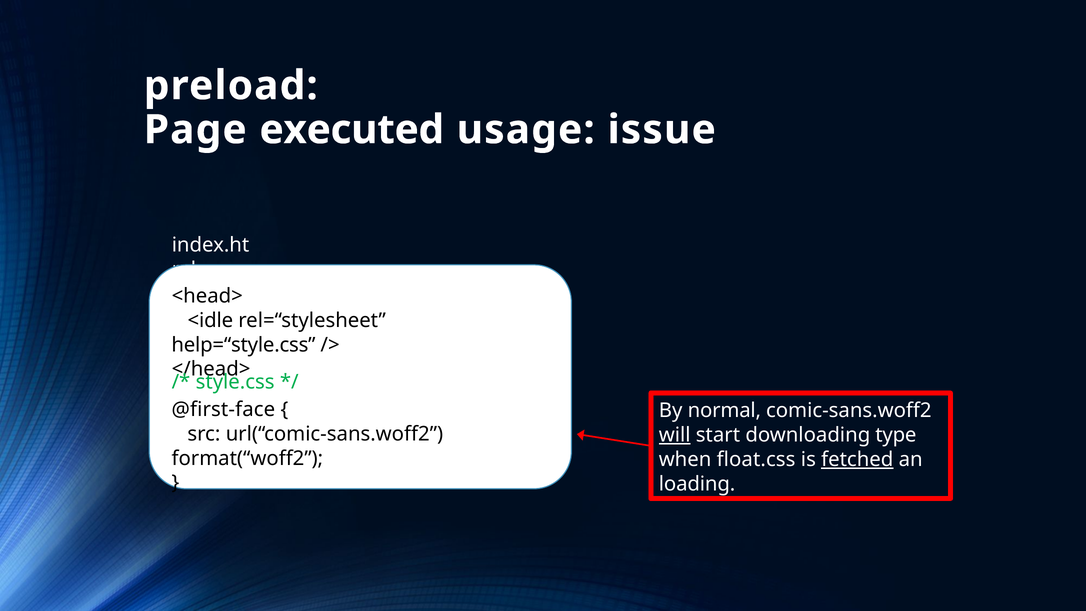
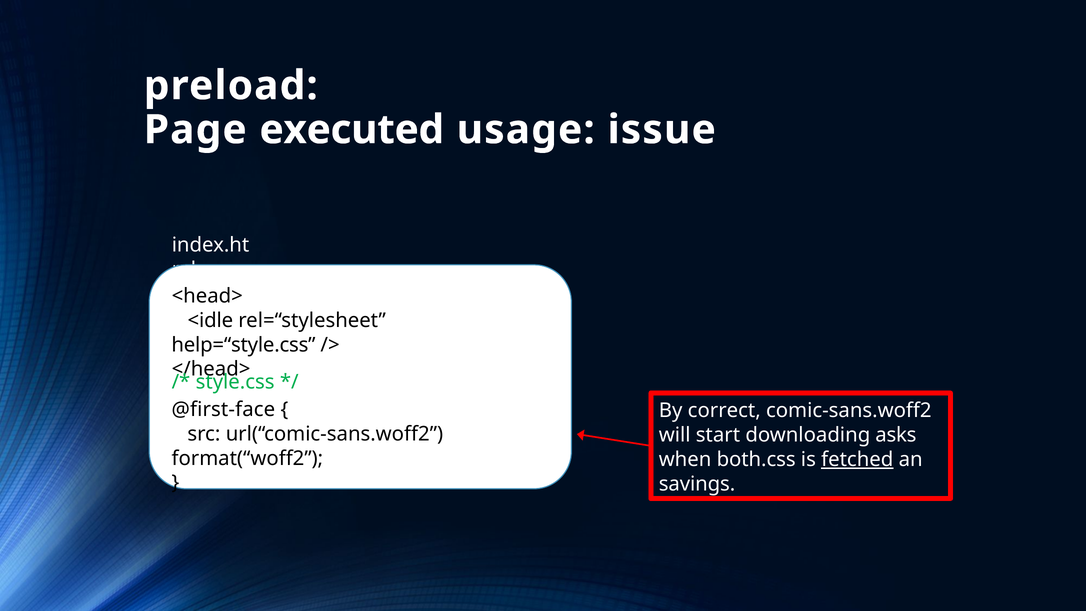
normal: normal -> correct (724, 411)
will underline: present -> none (675, 435)
type: type -> asks (896, 435)
float.css: float.css -> both.css (756, 459)
loading: loading -> savings (697, 484)
